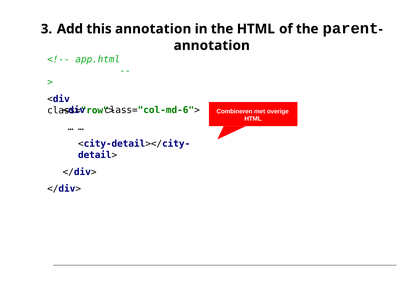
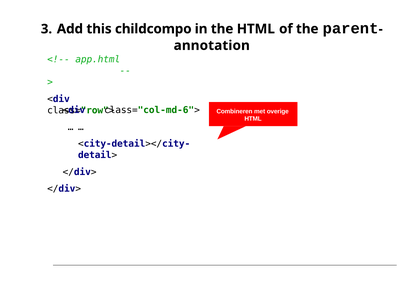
this annotation: annotation -> childcompo (153, 29)
